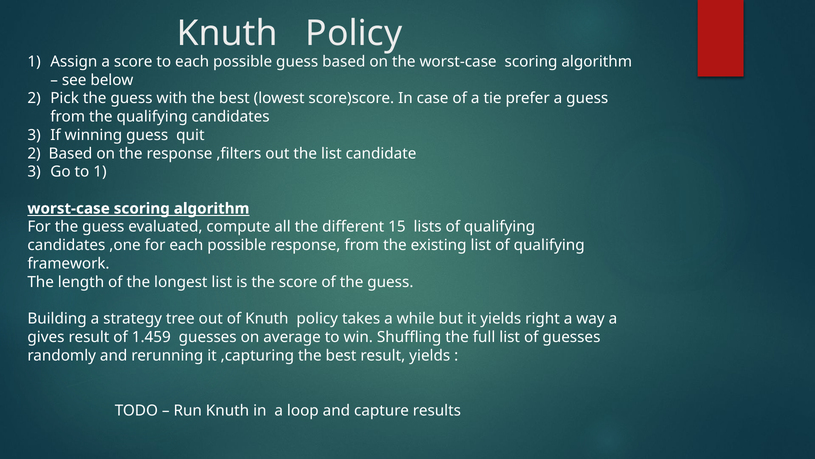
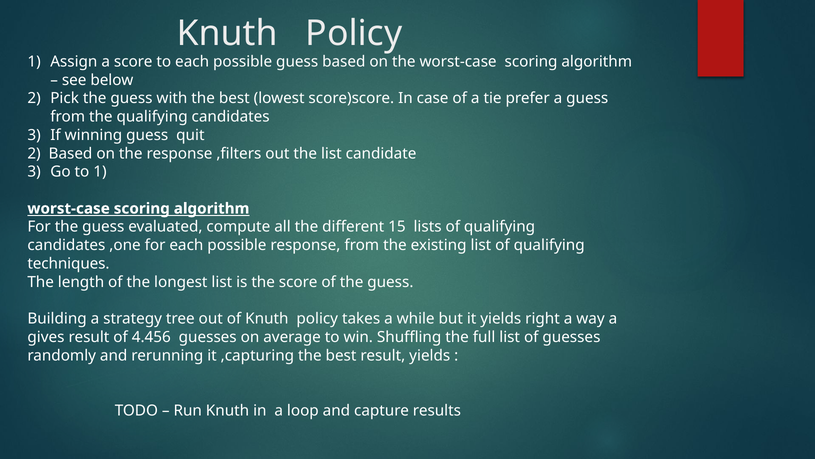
framework: framework -> techniques (68, 263)
1.459: 1.459 -> 4.456 (151, 337)
